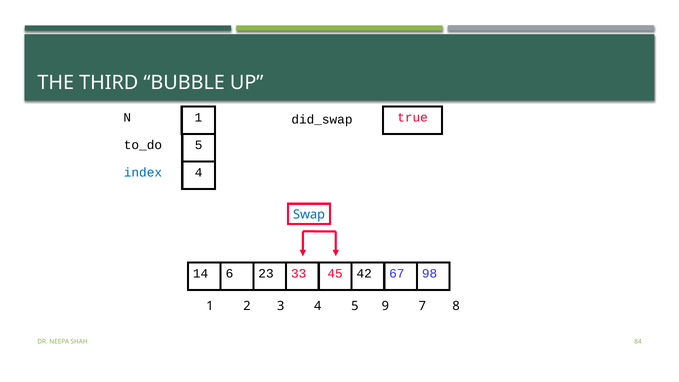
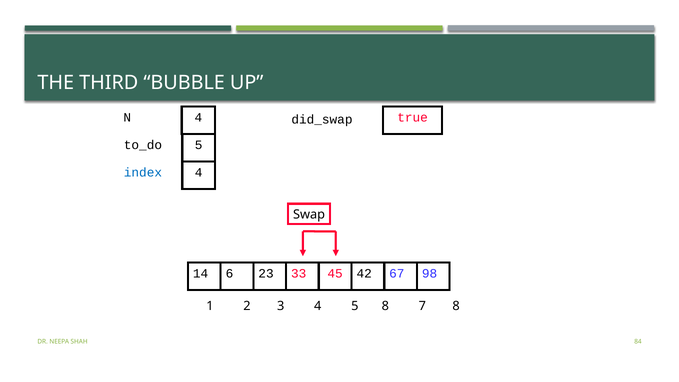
N 1: 1 -> 4 (198, 117)
Swap colour: blue -> black (309, 215)
5 9: 9 -> 8 (385, 306)
